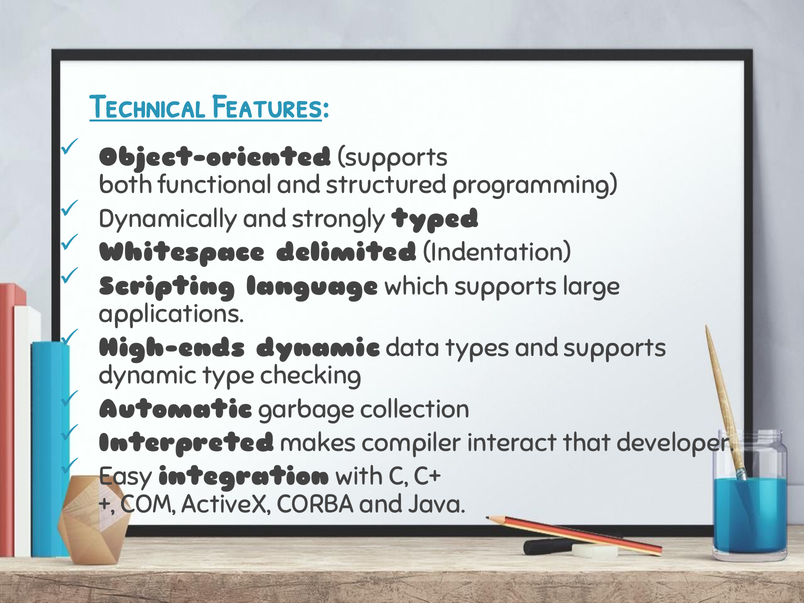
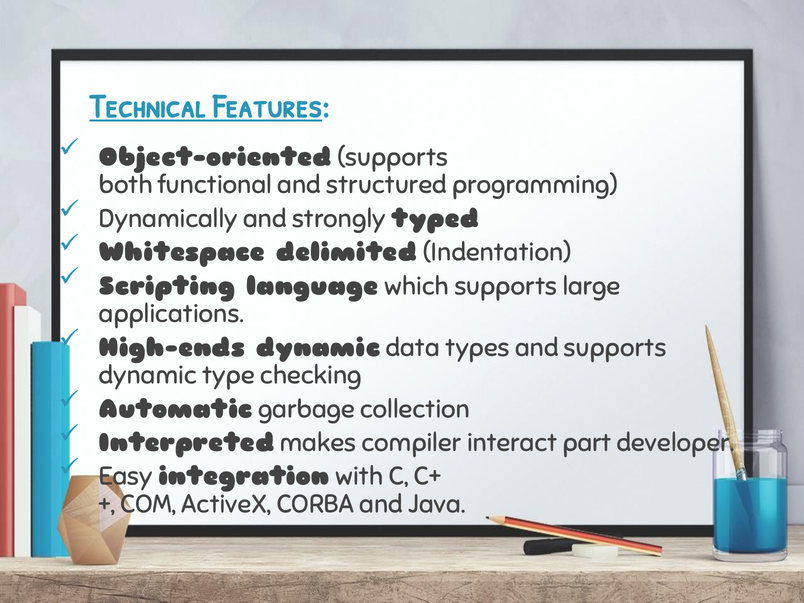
that: that -> part (587, 443)
